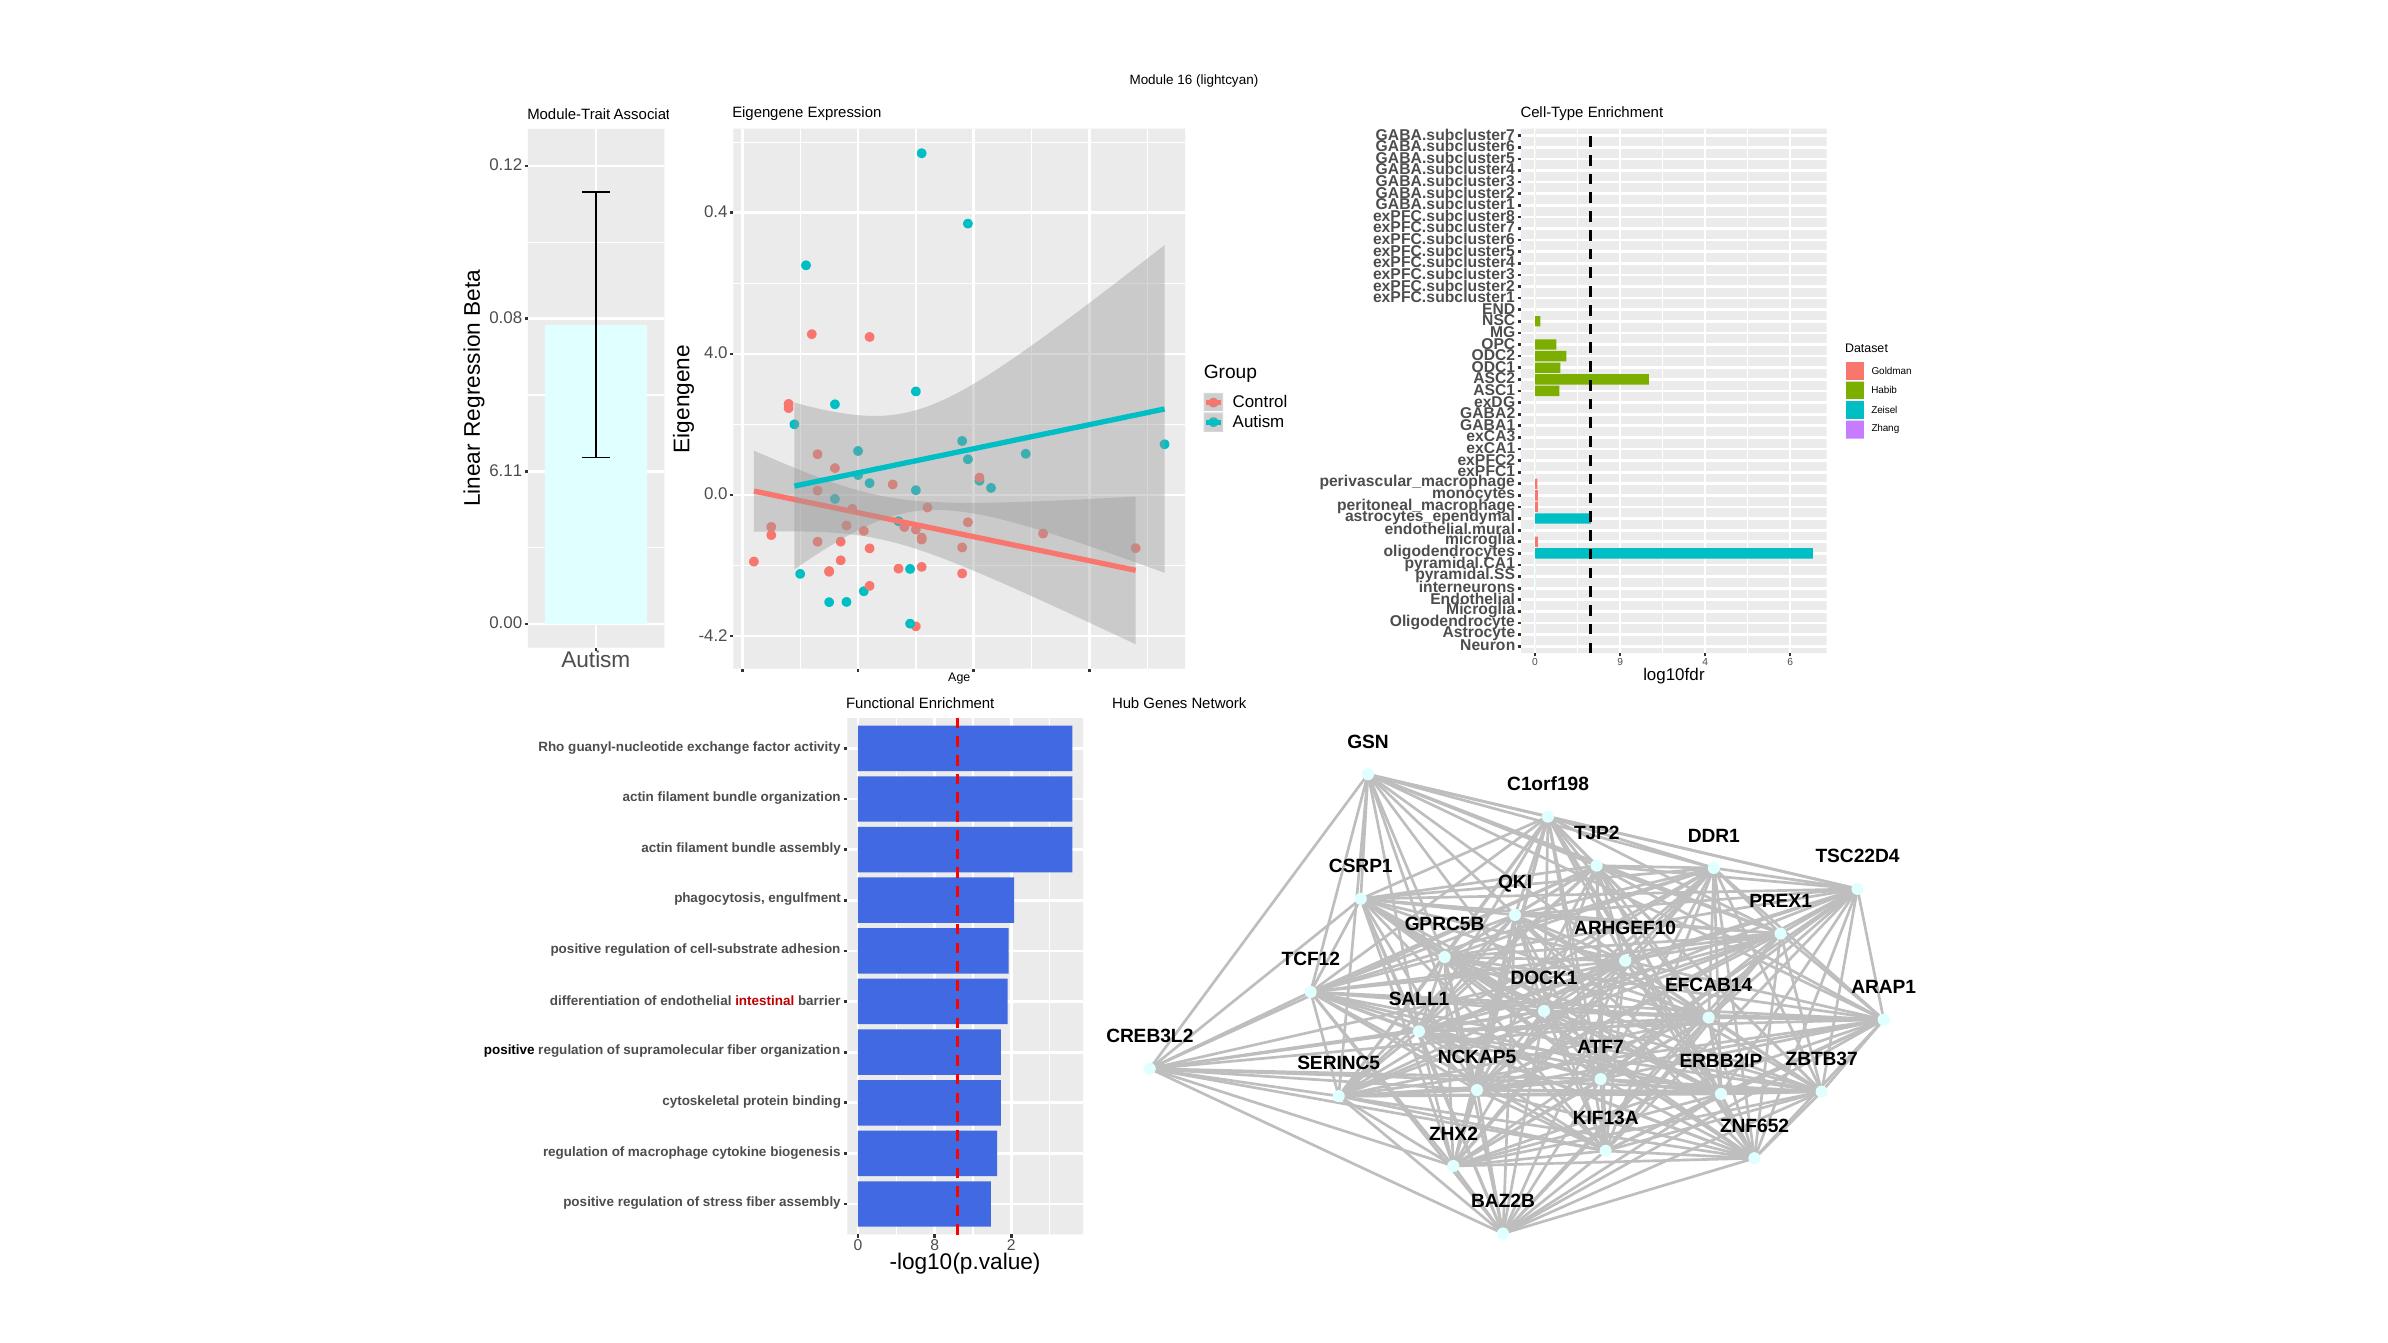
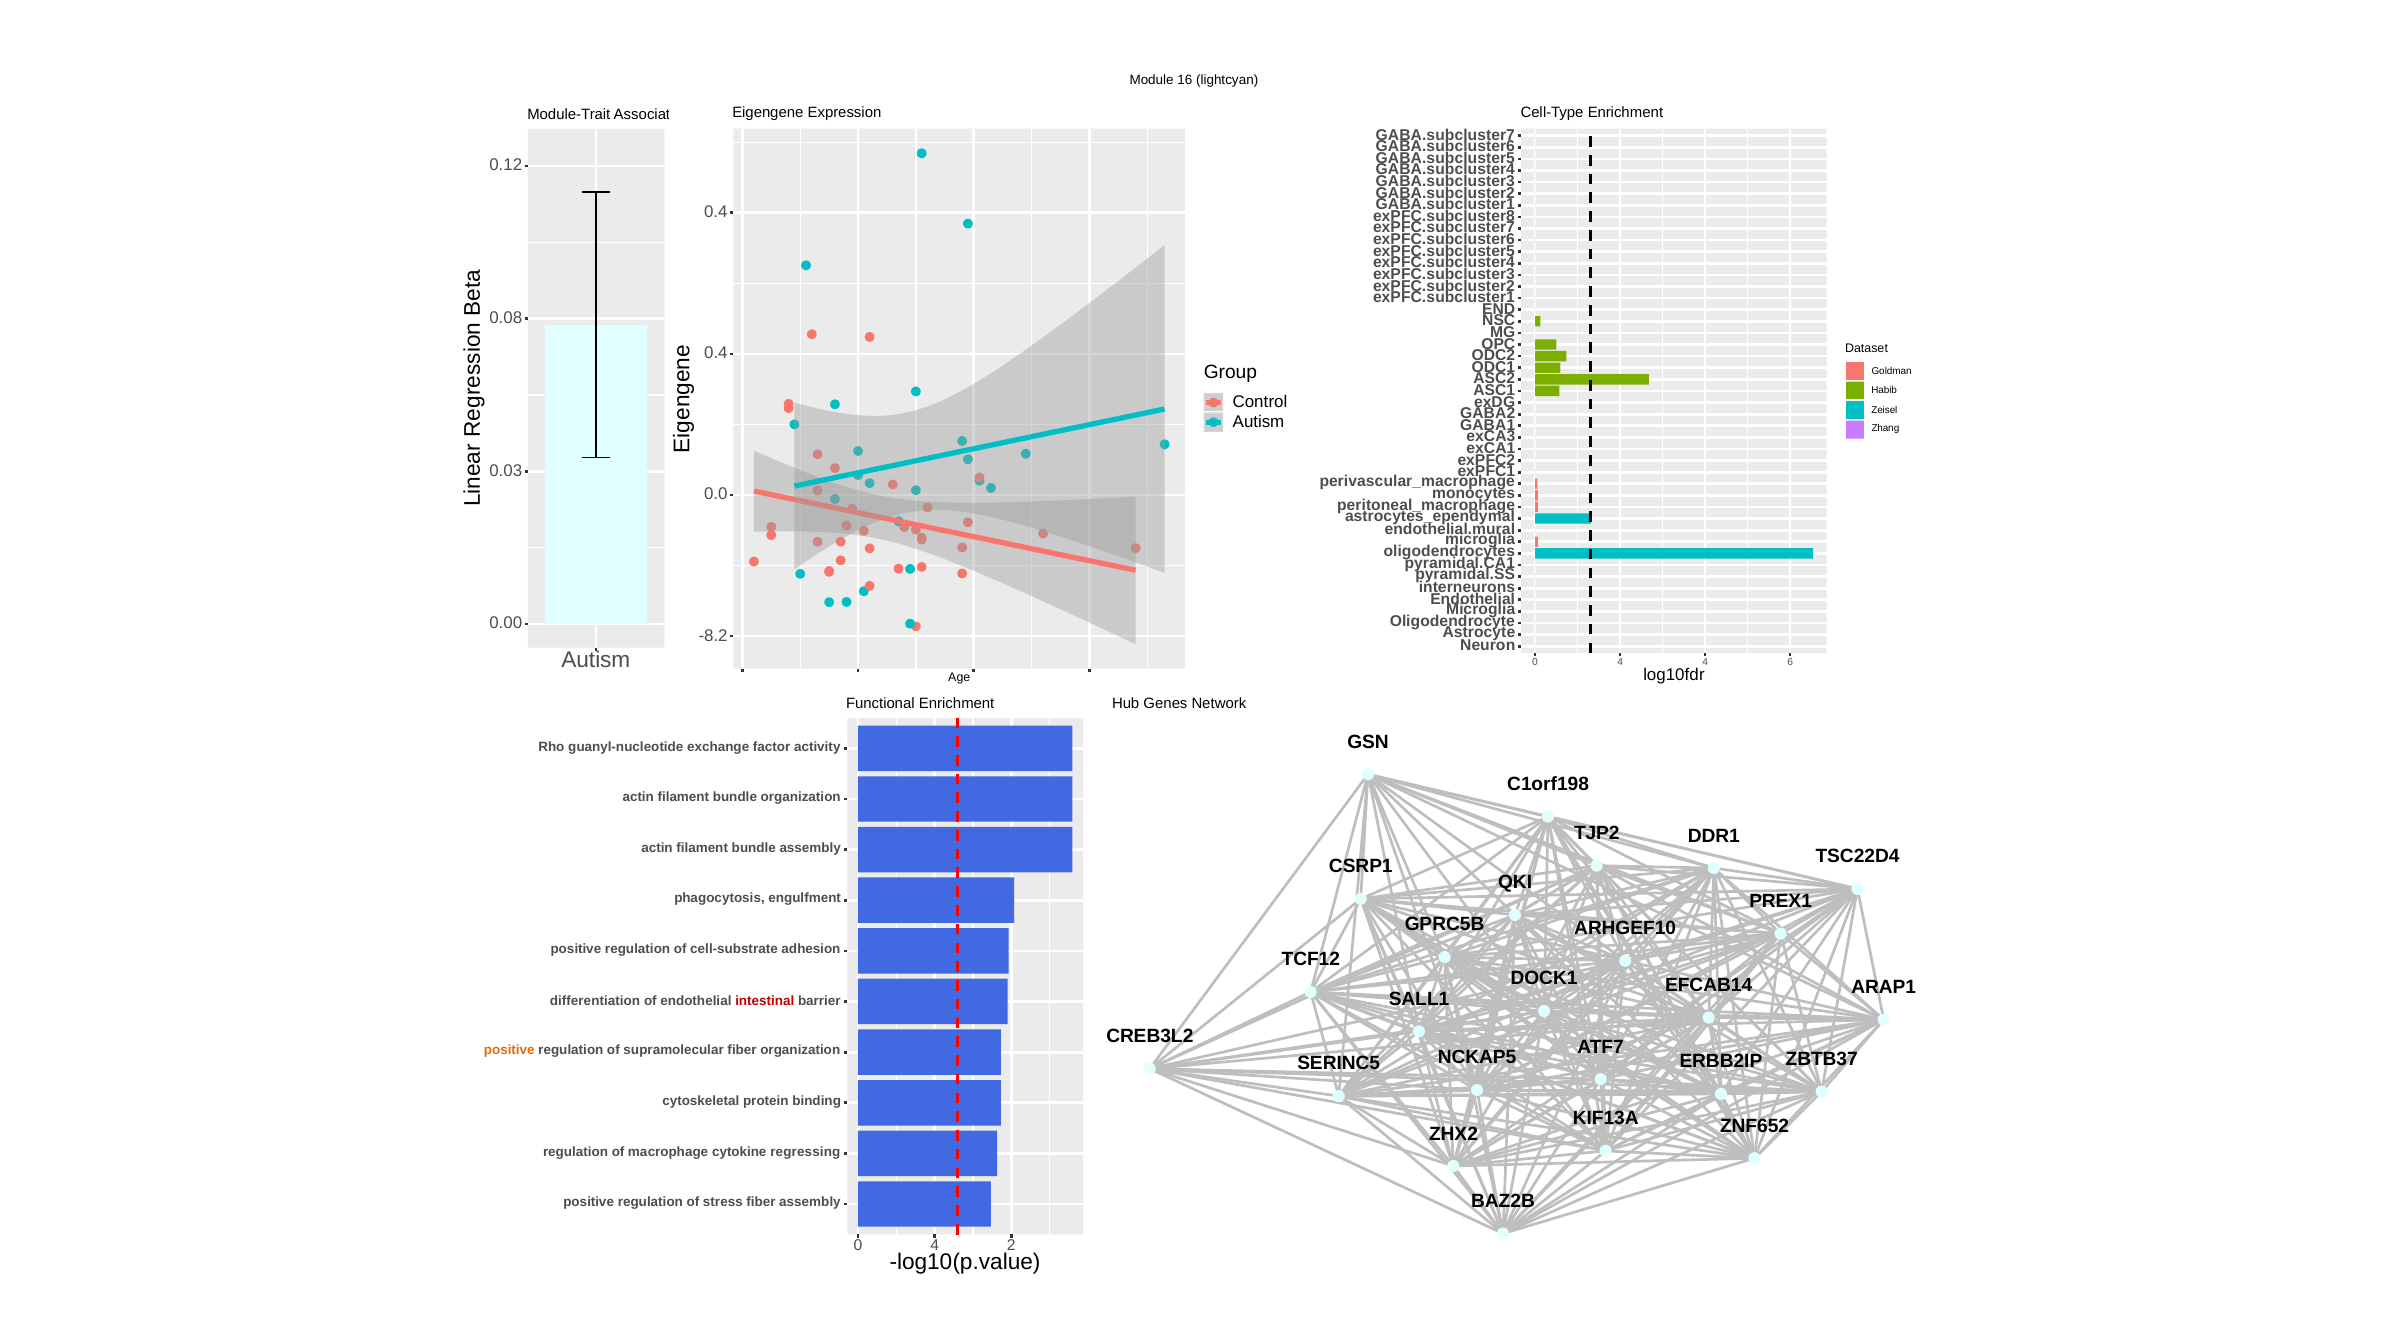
4.0: 4.0 -> 0.4 (716, 353)
6.11: 6.11 -> 0.03 (506, 471)
-4.2: -4.2 -> -8.2 (713, 636)
9: 9 -> 4 (1620, 662)
positive colour: black -> orange (509, 1051)
biogenesis: biogenesis -> regressing (805, 1152)
8: 8 -> 4 (935, 1245)
